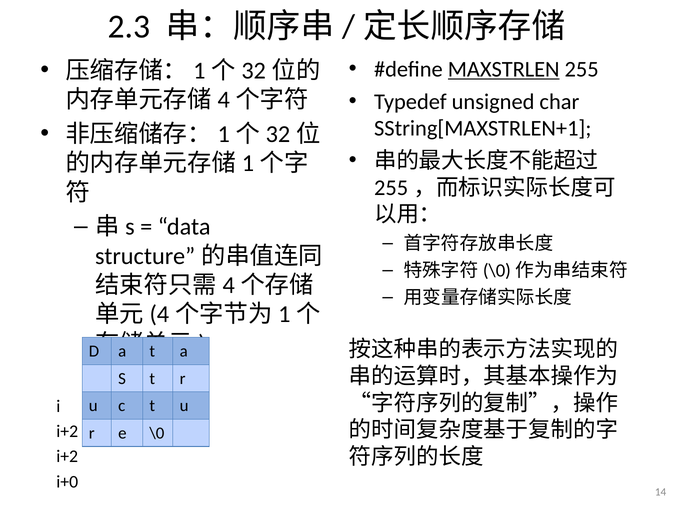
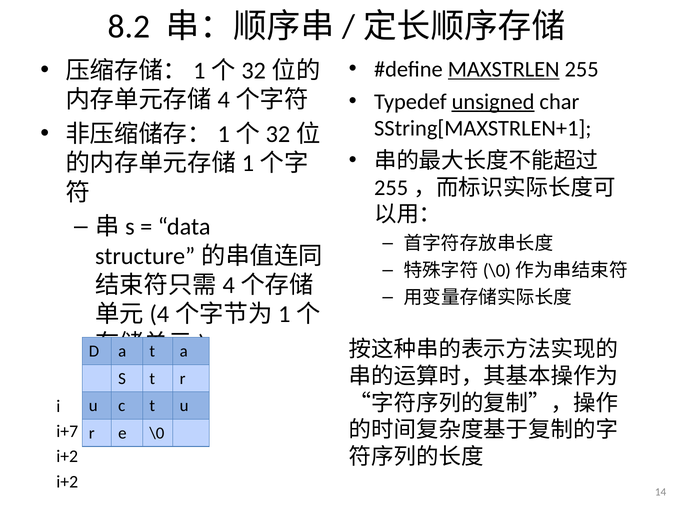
2.3: 2.3 -> 8.2 (129, 27)
unsigned underline: none -> present (493, 102)
i+2: i+2 -> i+7 (67, 431)
i+0: i+0 -> i+2 (67, 481)
